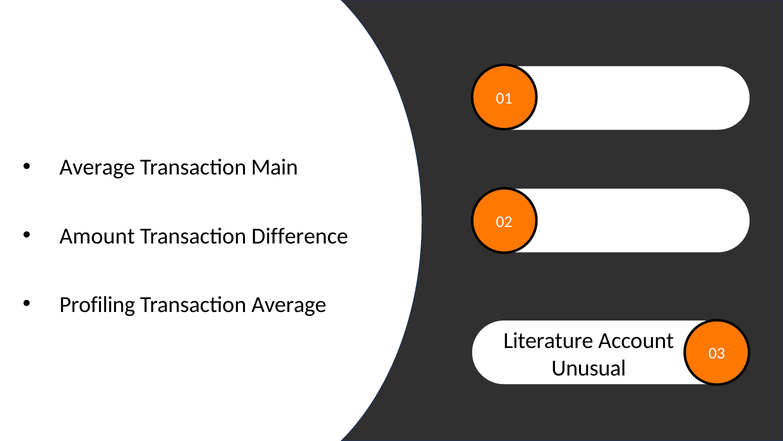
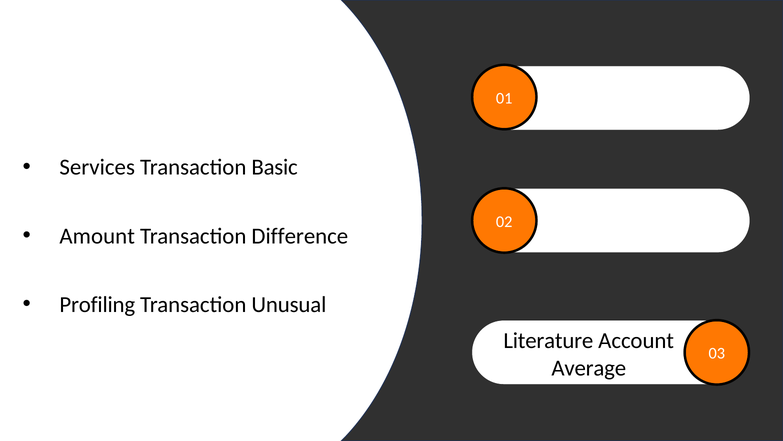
Average: Average -> Services (97, 167)
Main: Main -> Basic (275, 167)
Transaction Average: Average -> Unusual (289, 304)
Unusual: Unusual -> Average (589, 368)
